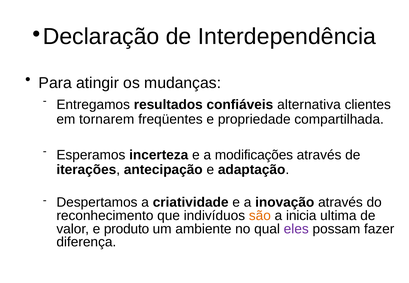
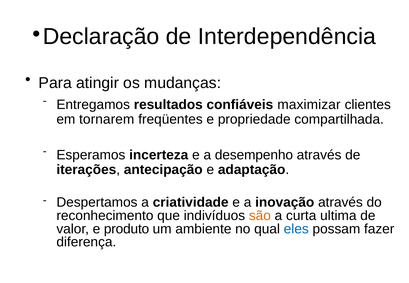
alternativa: alternativa -> maximizar (309, 105)
modificações: modificações -> desempenho (254, 155)
inicia: inicia -> curta (301, 216)
eles colour: purple -> blue (296, 229)
